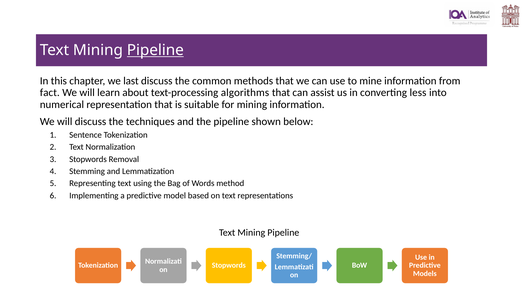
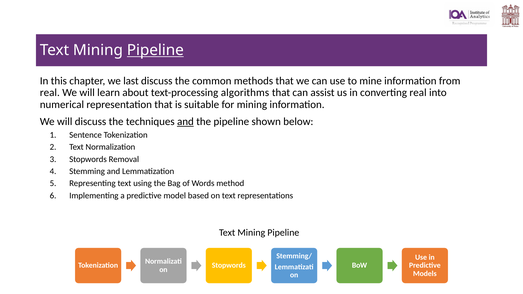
fact: fact -> real (50, 93)
converting less: less -> real (418, 93)
and underline: none -> present (185, 122)
